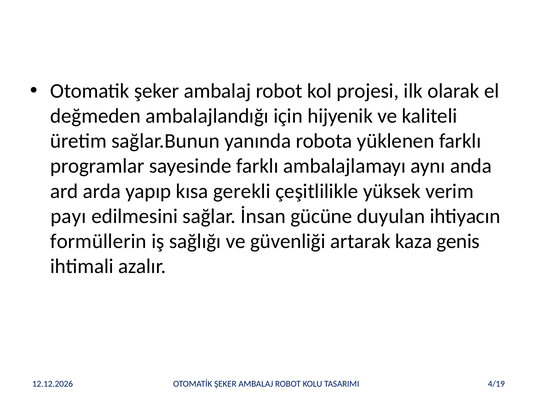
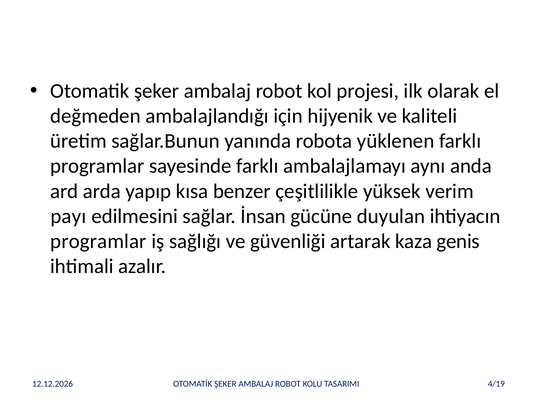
gerekli: gerekli -> benzer (242, 191)
formüllerin: formüllerin -> programlar (98, 242)
